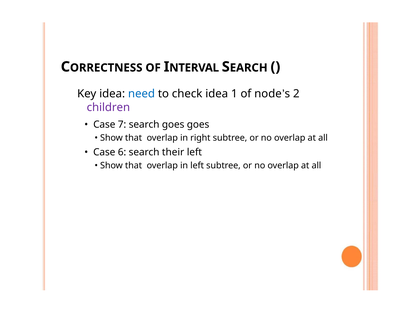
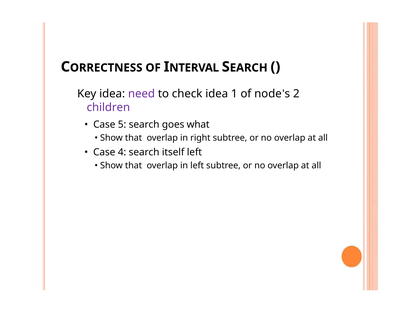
need colour: blue -> purple (141, 94)
7: 7 -> 5 (122, 125)
goes goes: goes -> what (198, 125)
6: 6 -> 4 (122, 153)
their: their -> itself (173, 153)
